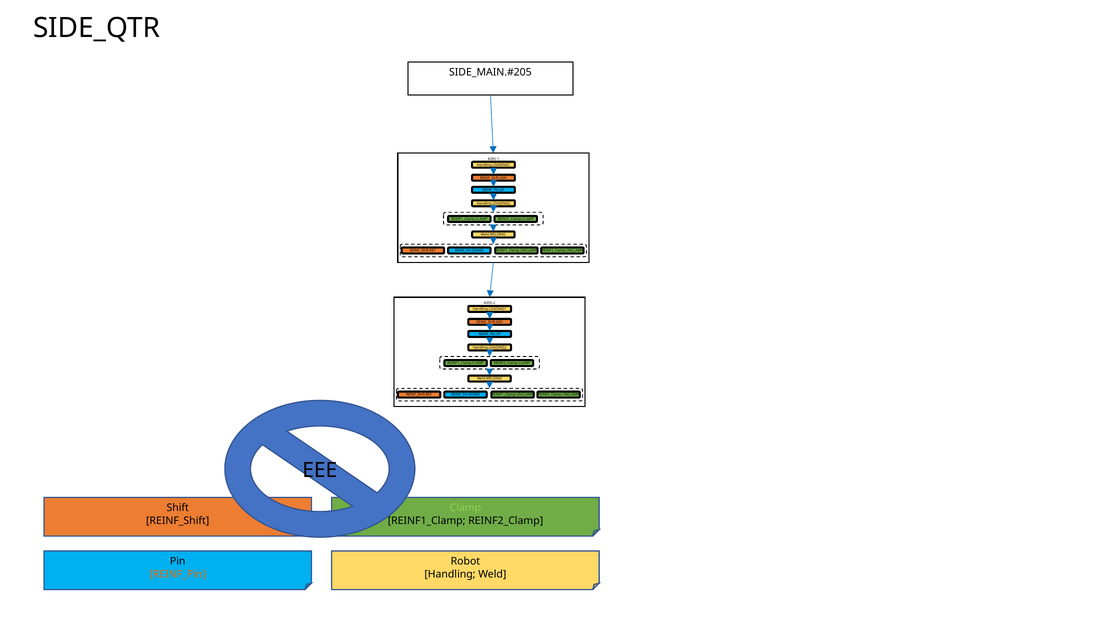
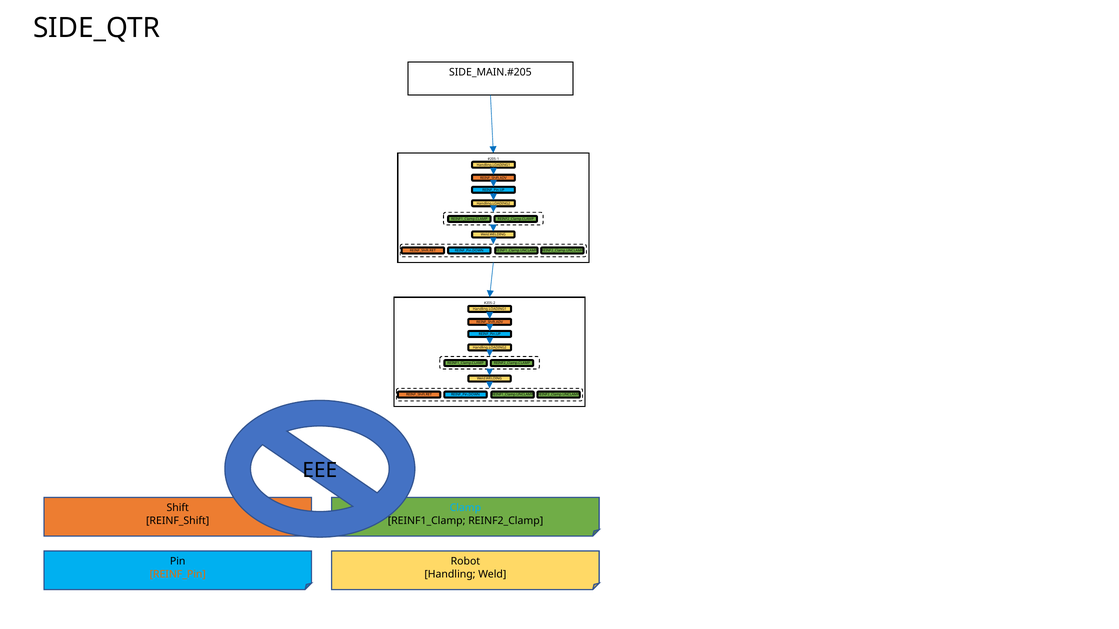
Clamp colour: light green -> light blue (465, 508)
